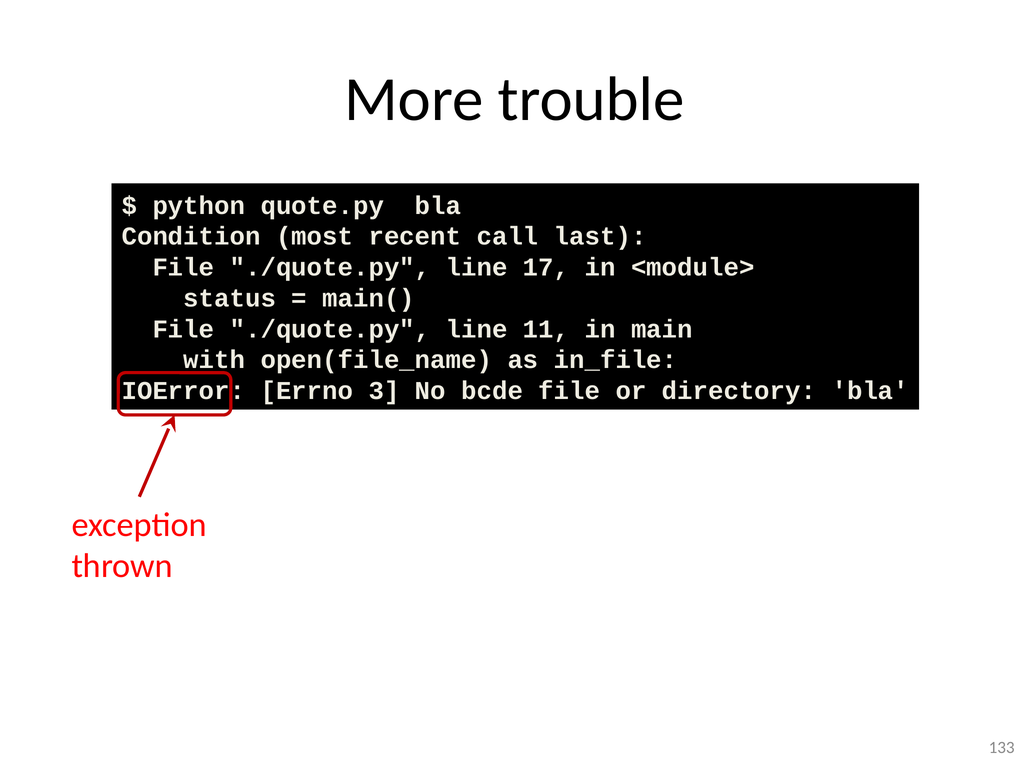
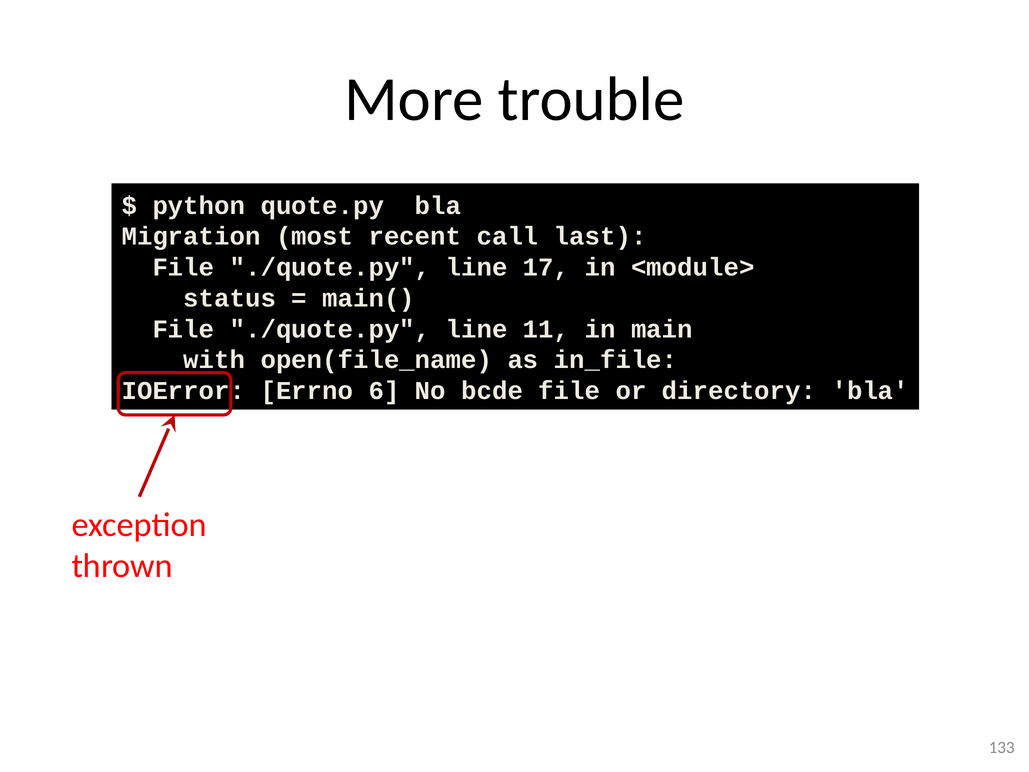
Condition: Condition -> Migration (191, 236)
3: 3 -> 6 (384, 391)
